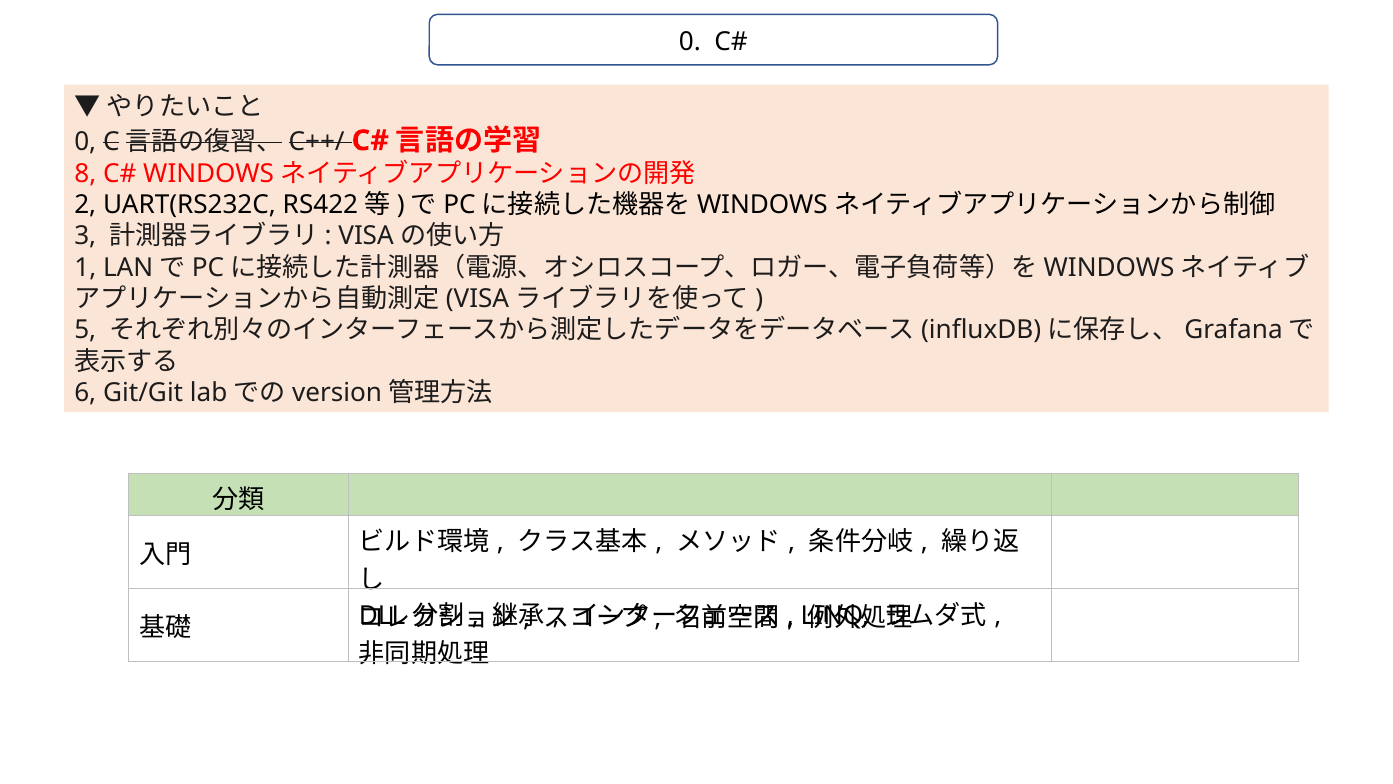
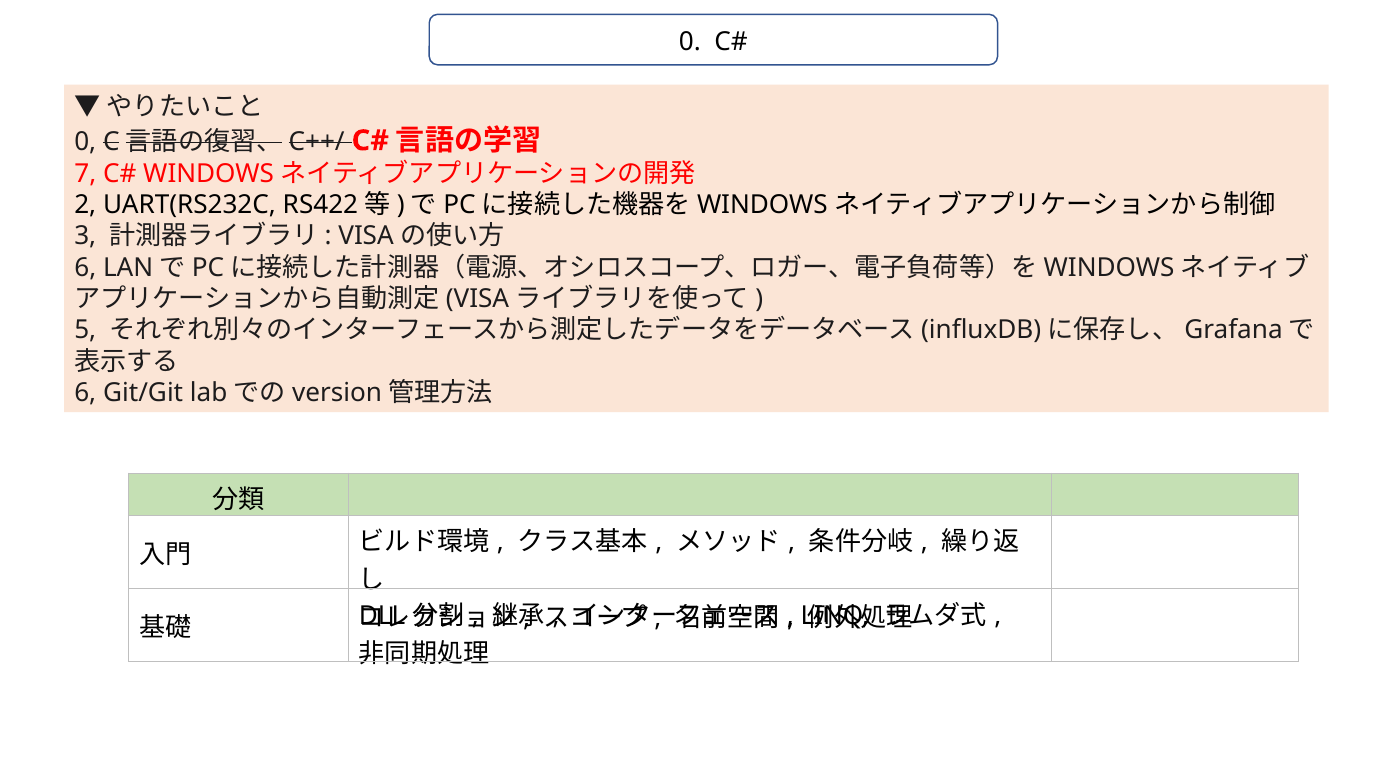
8: 8 -> 7 (85, 173)
1: 1 -> 6 (85, 267)
